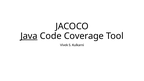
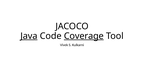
Coverage underline: none -> present (84, 36)
